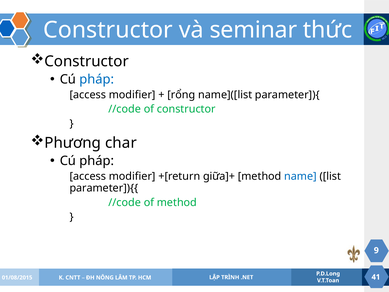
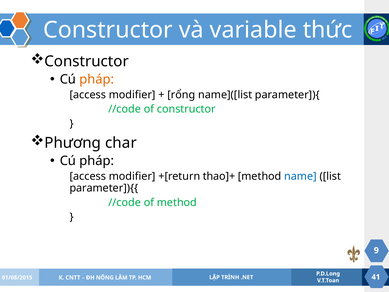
seminar: seminar -> variable (253, 30)
pháp colour: blue -> orange (97, 79)
giữa]+: giữa]+ -> thao]+ (219, 176)
